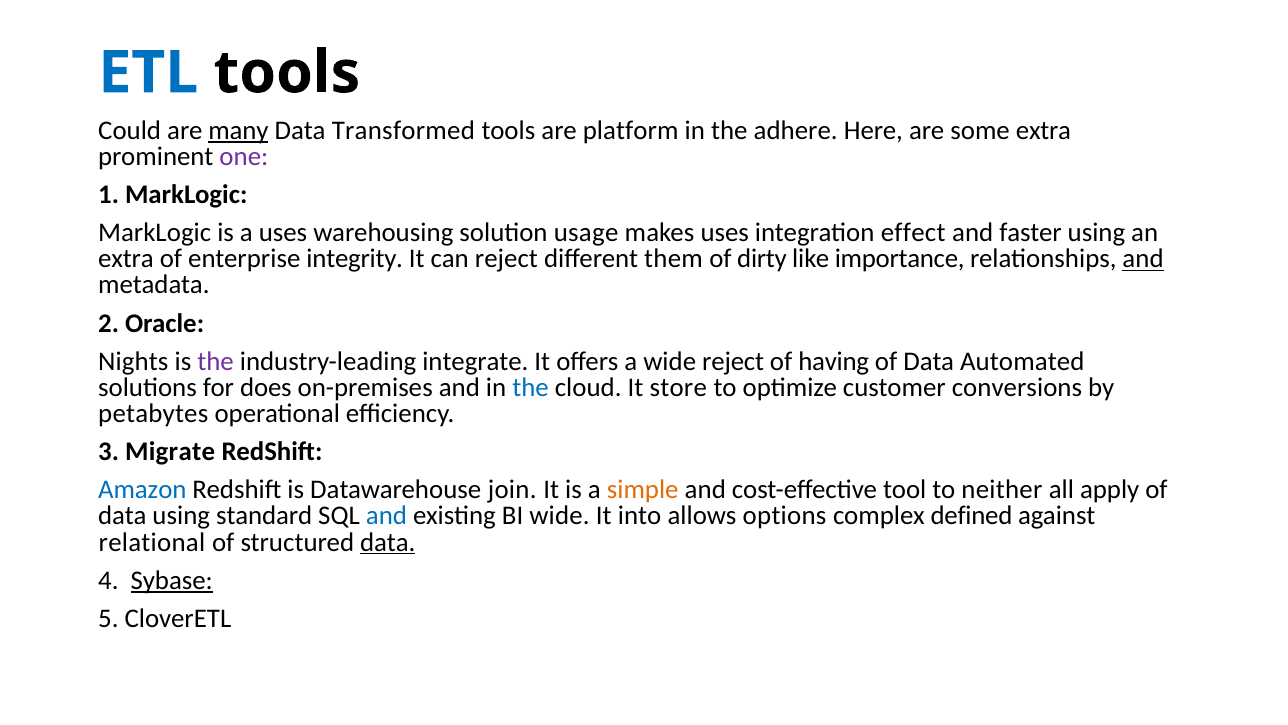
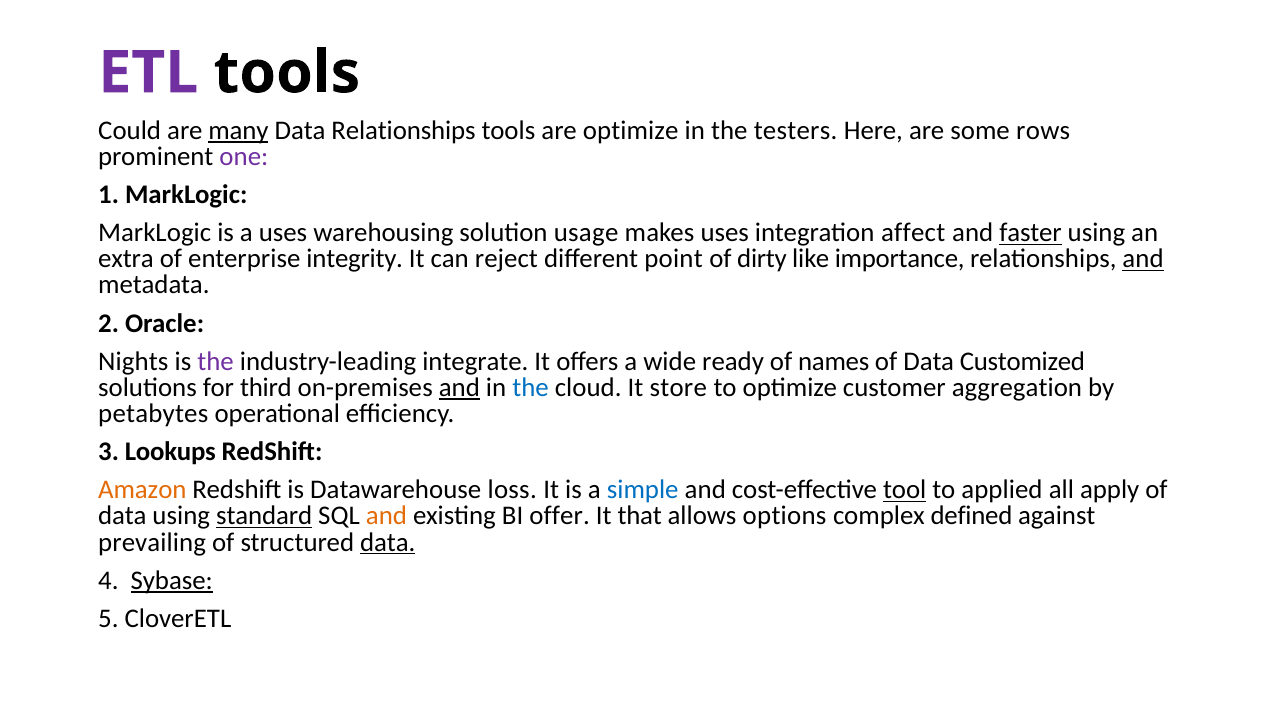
ETL colour: blue -> purple (148, 73)
Data Transformed: Transformed -> Relationships (404, 130)
are platform: platform -> optimize (631, 130)
adhere: adhere -> testers (796, 130)
some extra: extra -> rows (1043, 130)
effect: effect -> affect (913, 233)
faster underline: none -> present (1031, 233)
them: them -> point (674, 259)
wide reject: reject -> ready (733, 361)
having: having -> names (834, 361)
Automated: Automated -> Customized (1022, 361)
does: does -> third (266, 387)
and underline: none -> present (459, 387)
conversions: conversions -> aggregation (1017, 387)
Migrate: Migrate -> Lookups (170, 451)
Amazon colour: blue -> orange (142, 490)
join: join -> loss (512, 490)
simple colour: orange -> blue (643, 490)
tool underline: none -> present (905, 490)
neither: neither -> applied (1002, 490)
standard underline: none -> present (264, 516)
and colour: blue -> orange (386, 516)
BI wide: wide -> offer (560, 516)
into: into -> that (640, 516)
relational: relational -> prevailing (152, 542)
